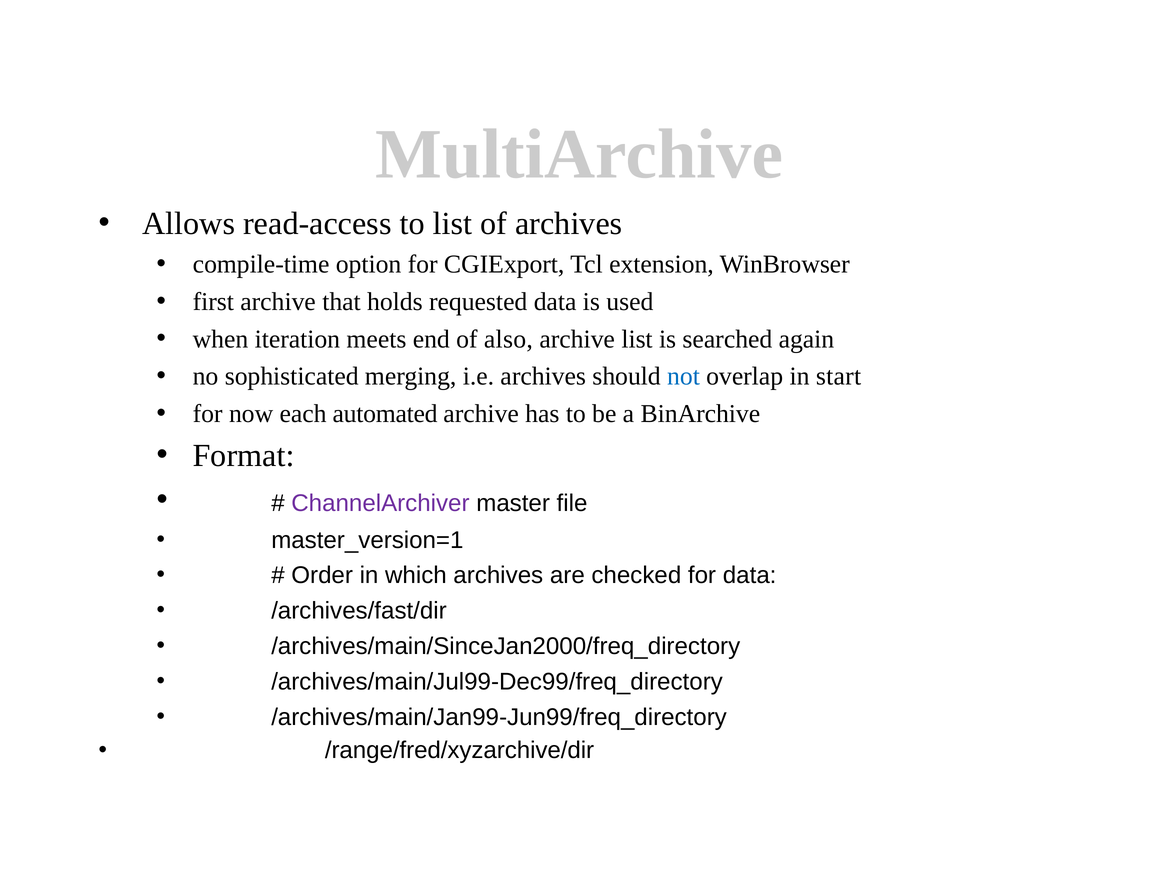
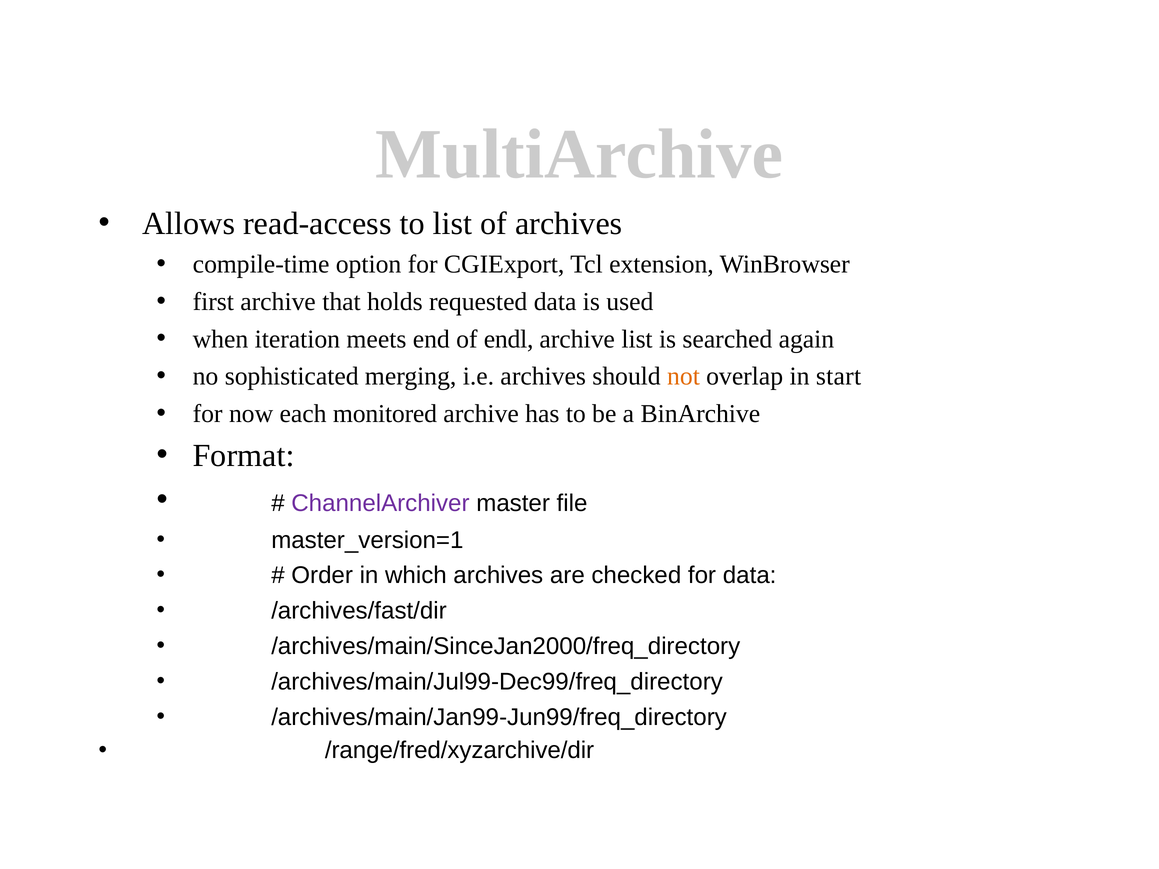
also: also -> endl (509, 339)
not colour: blue -> orange (684, 377)
automated: automated -> monitored (385, 414)
